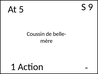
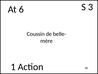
9: 9 -> 3 (91, 7)
5: 5 -> 6 (21, 9)
